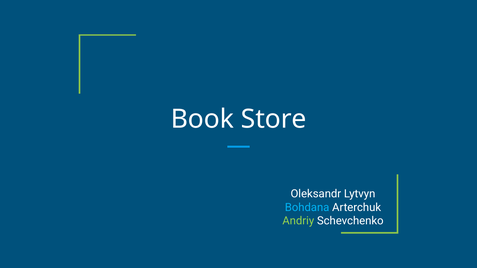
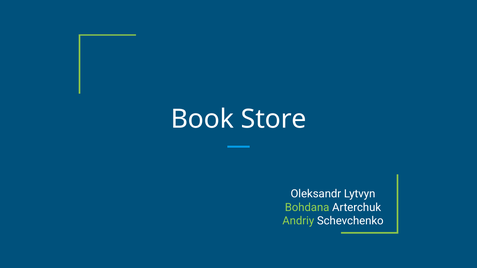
Bohdana colour: light blue -> light green (307, 208)
